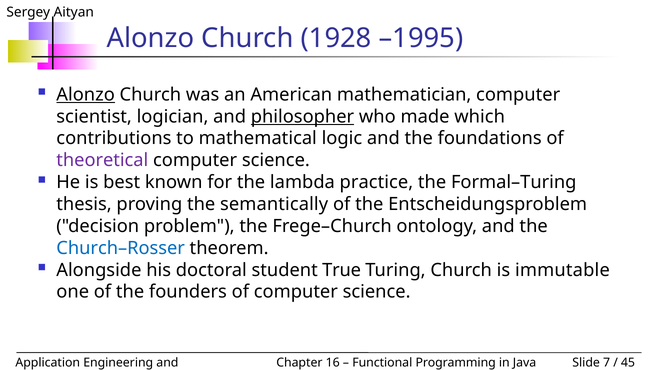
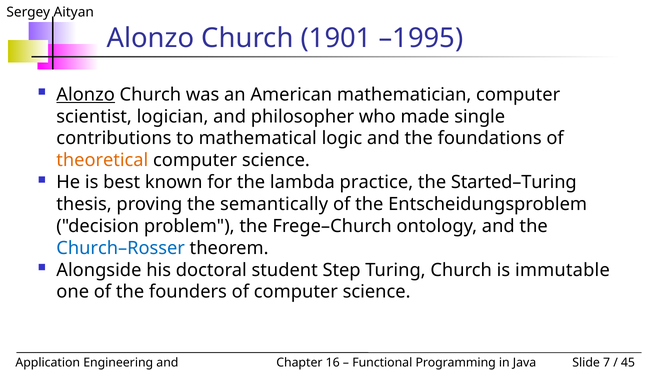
1928: 1928 -> 1901 (336, 38)
philosopher underline: present -> none (302, 117)
which: which -> single (480, 117)
theoretical colour: purple -> orange (102, 160)
Formal–Turing: Formal–Turing -> Started–Turing (514, 182)
True: True -> Step (342, 270)
